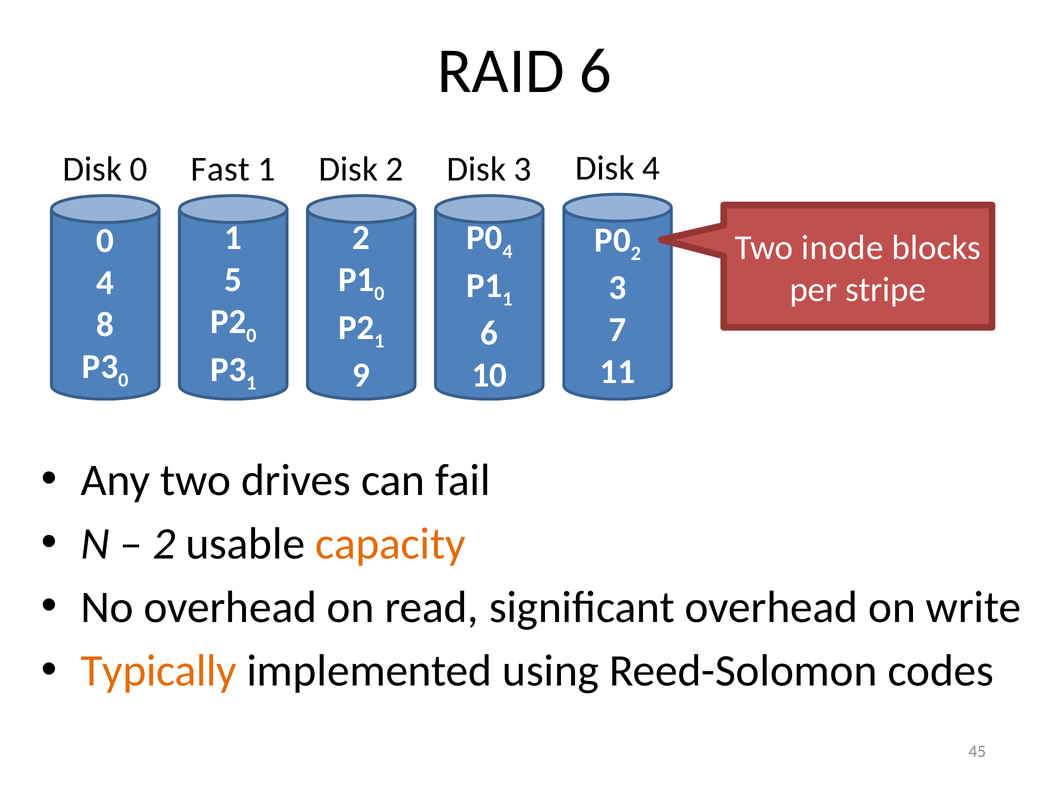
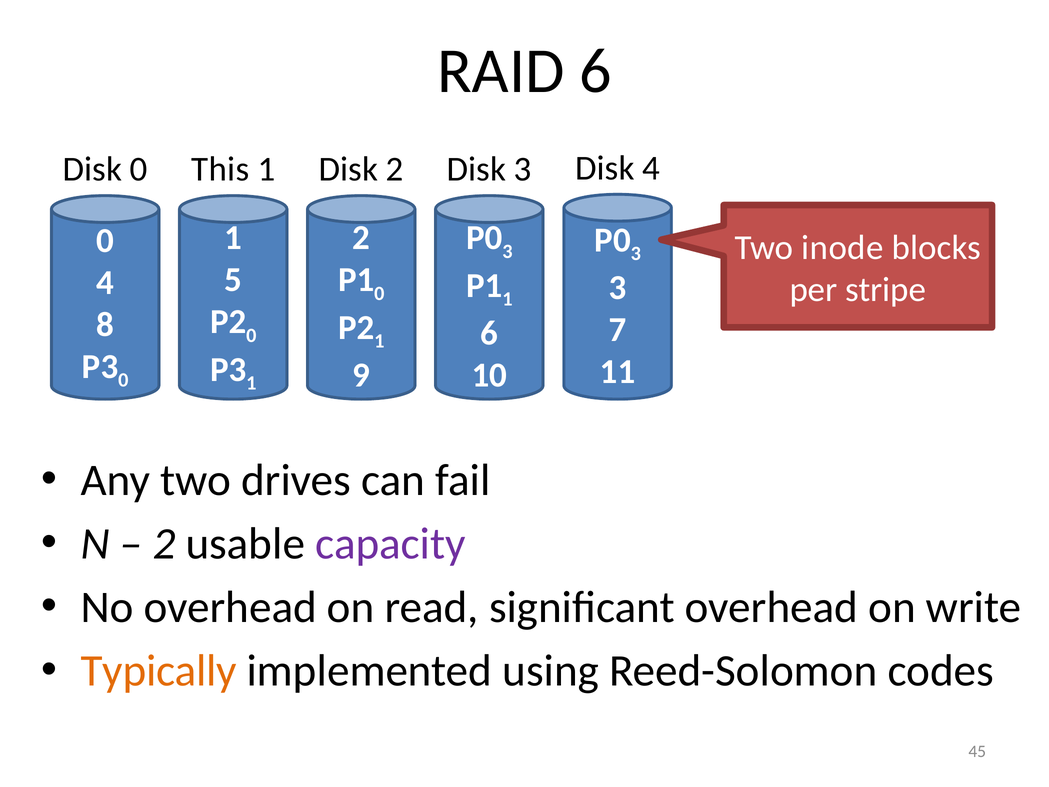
Fast: Fast -> This (220, 169)
4: 4 -> 3 (507, 251)
2: 2 -> 3 (636, 254)
capacity colour: orange -> purple (390, 544)
